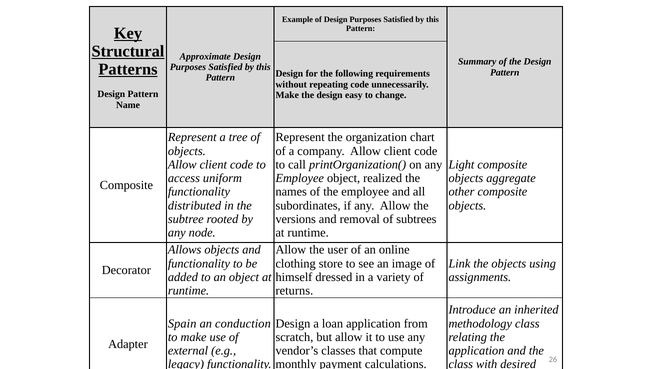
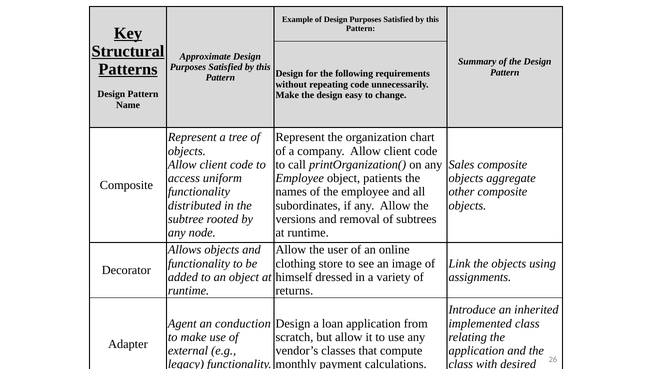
Light: Light -> Sales (461, 165)
realized: realized -> patients (383, 178)
Spain: Spain -> Agent (182, 324)
methodology: methodology -> implemented (480, 324)
